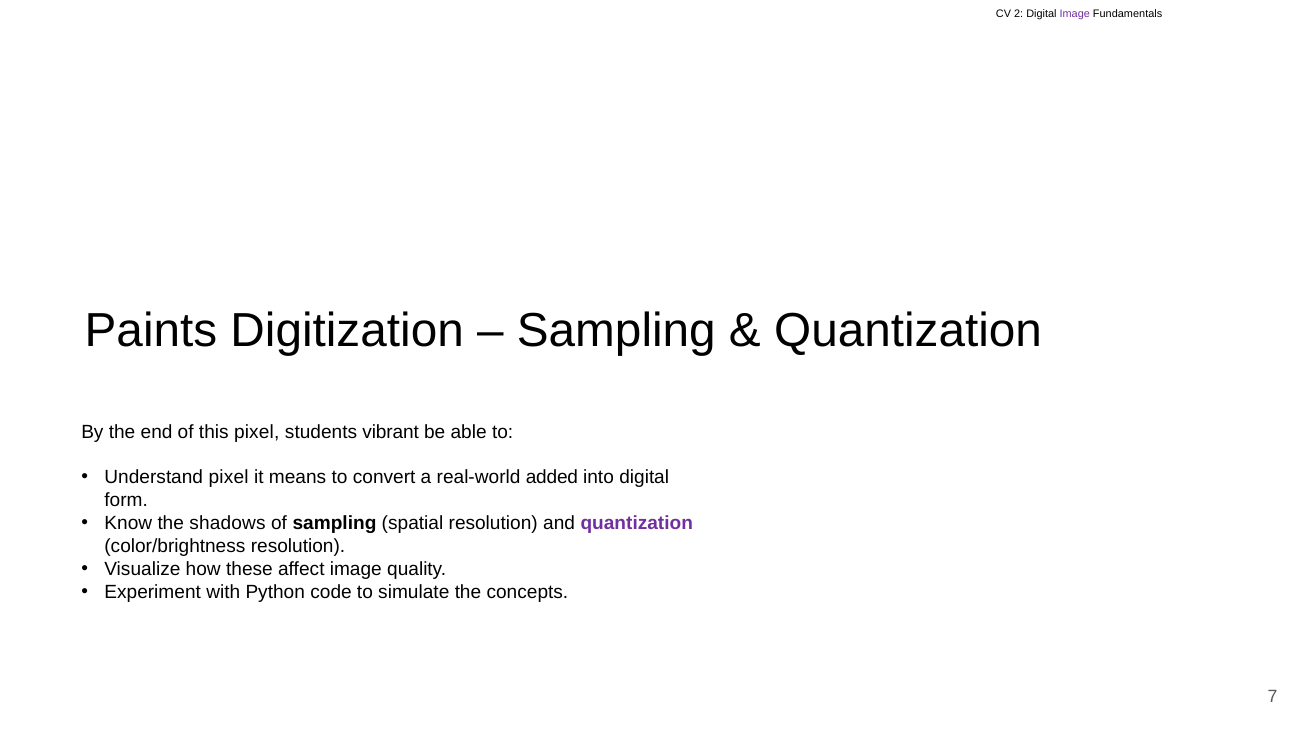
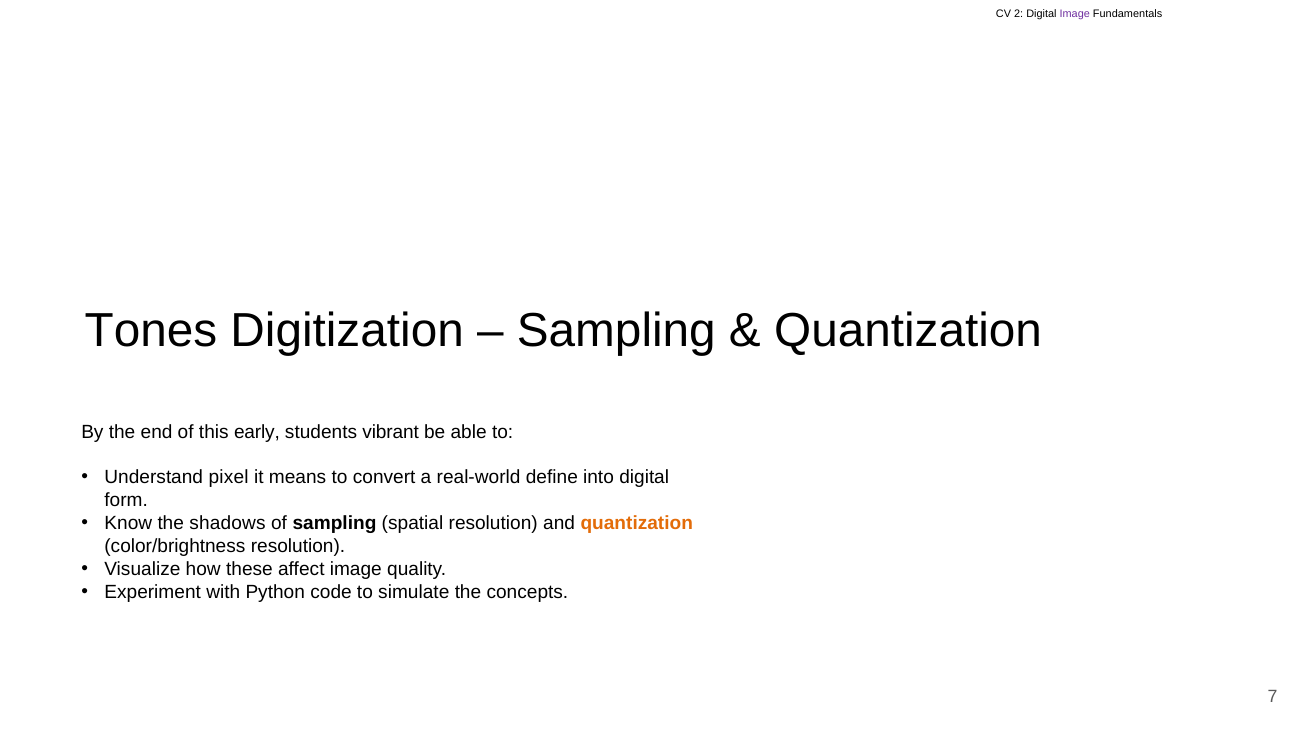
Paints: Paints -> Tones (151, 331)
this pixel: pixel -> early (257, 432)
added: added -> define (552, 478)
quantization colour: purple -> orange (637, 523)
